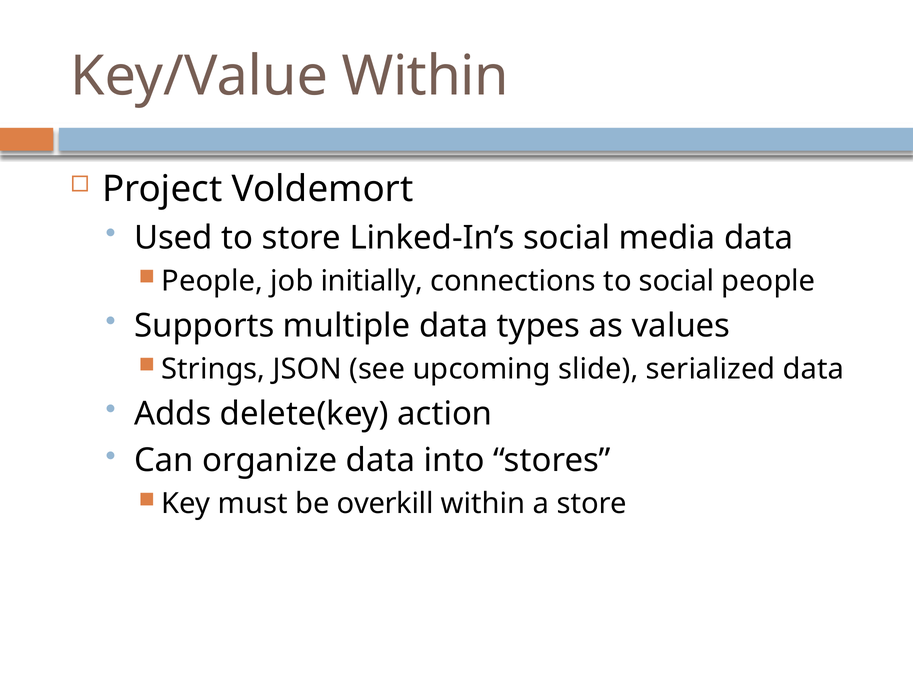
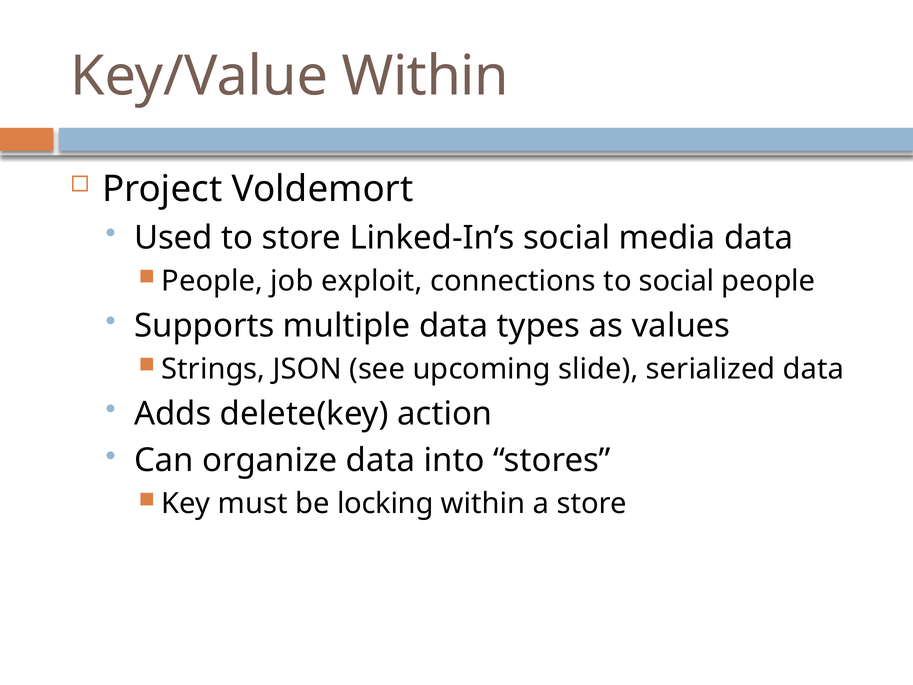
initially: initially -> exploit (372, 281)
overkill: overkill -> locking (385, 504)
